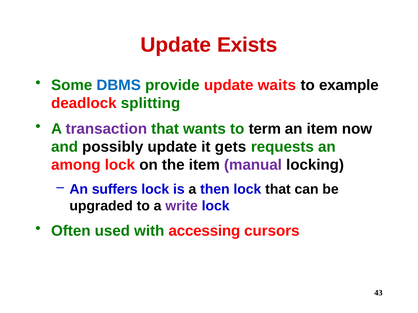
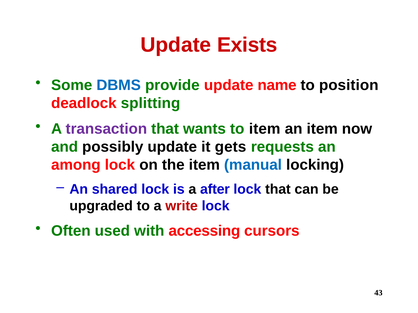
waits: waits -> name (277, 85)
example: example -> position (349, 85)
to term: term -> item (265, 129)
manual colour: purple -> blue (253, 165)
suffers: suffers -> shared (115, 190)
then: then -> after (215, 190)
write colour: purple -> red (182, 206)
